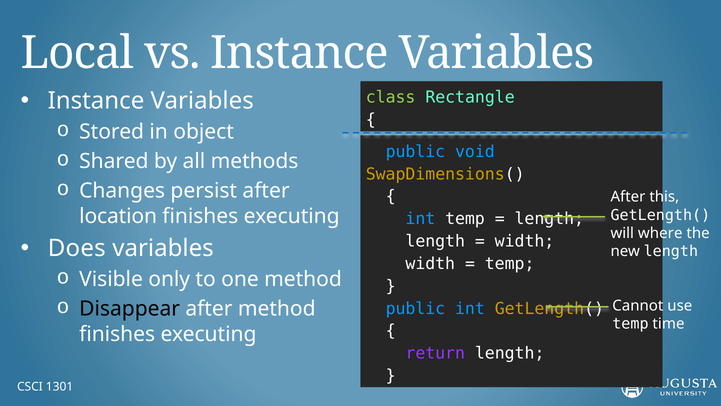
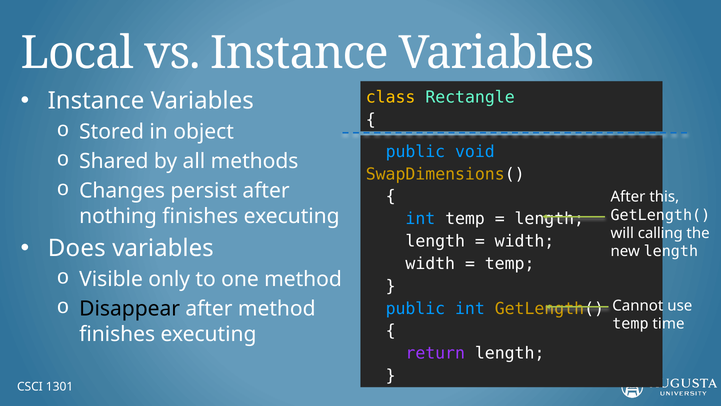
class colour: light green -> yellow (391, 97)
location: location -> nothing (118, 216)
where: where -> calling (660, 233)
